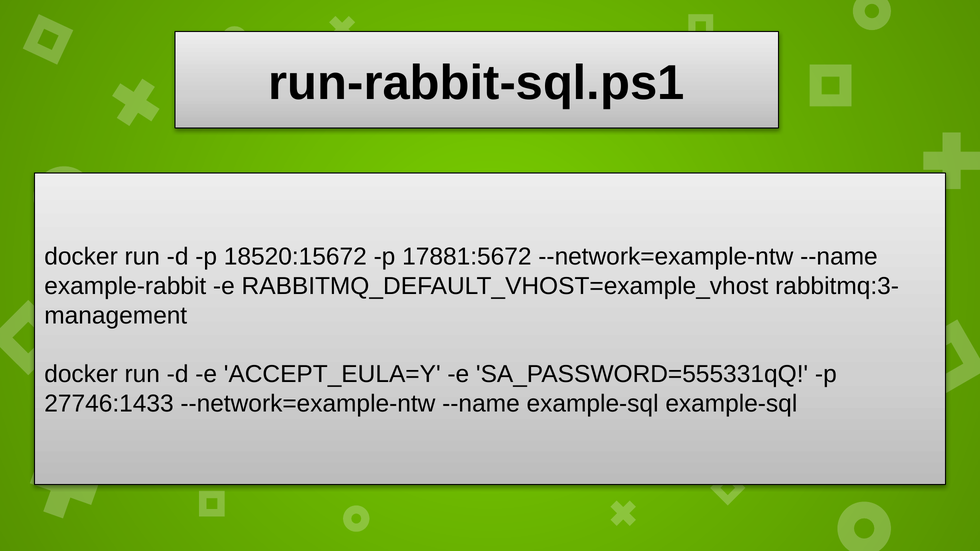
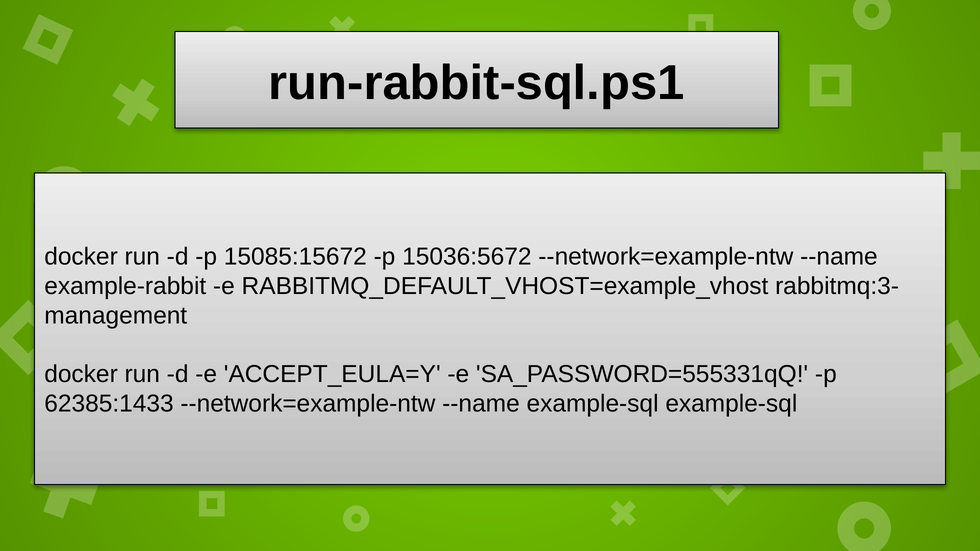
18520:15672: 18520:15672 -> 15085:15672 (295, 257)
17881:5672: 17881:5672 -> 15036:5672 (467, 257)
27746:1433: 27746:1433 -> 62385:1433 (109, 404)
